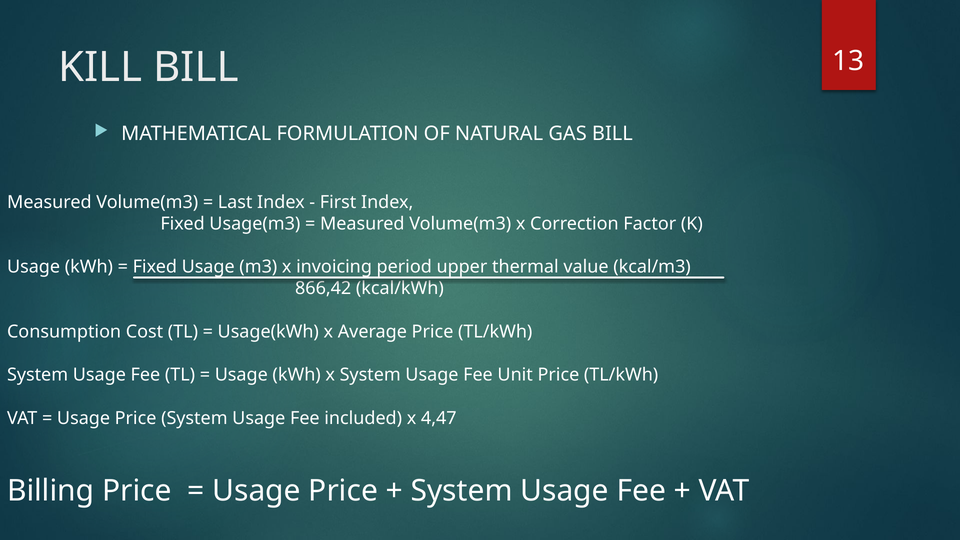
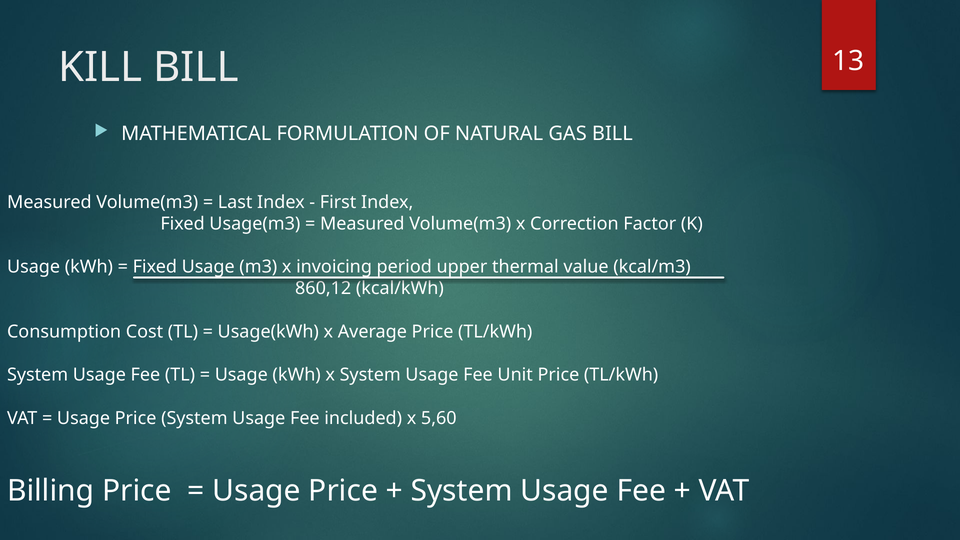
866,42: 866,42 -> 860,12 (323, 288)
4,47: 4,47 -> 5,60 (439, 418)
